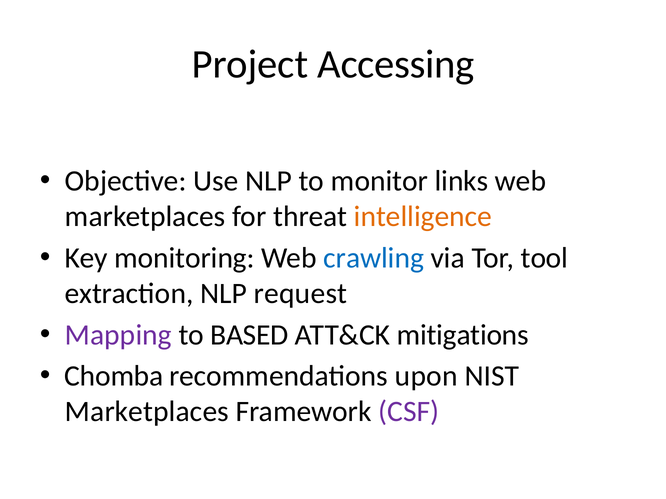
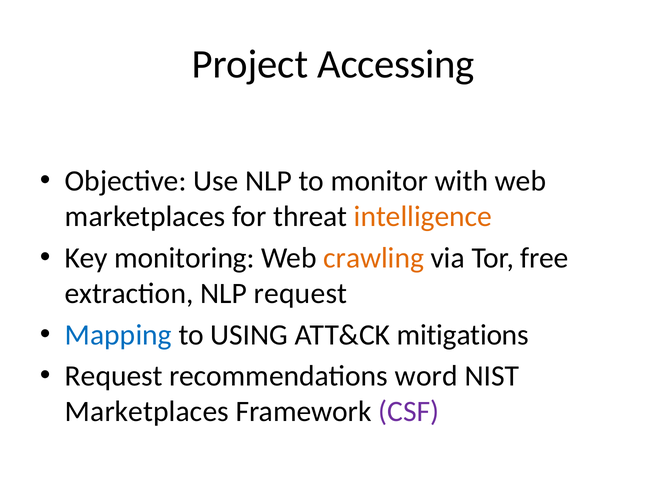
links: links -> with (461, 181)
crawling colour: blue -> orange (374, 258)
tool: tool -> free (544, 258)
Mapping colour: purple -> blue (118, 335)
BASED: BASED -> USING (249, 335)
Chomba: Chomba -> Request (114, 377)
upon: upon -> word (426, 377)
